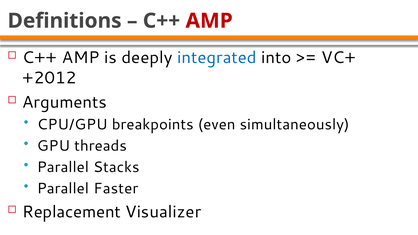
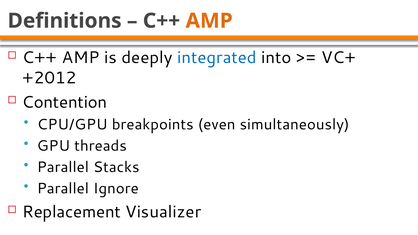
AMP colour: red -> orange (209, 21)
Arguments: Arguments -> Contention (65, 102)
Faster: Faster -> Ignore (116, 189)
